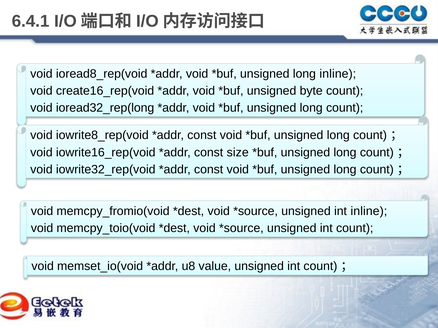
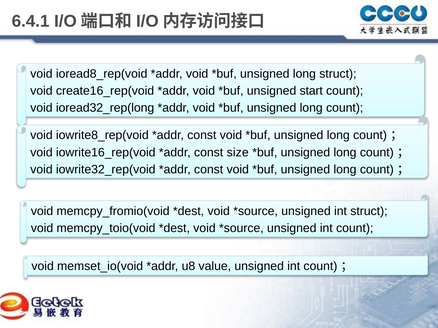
long inline: inline -> struct (338, 74)
byte: byte -> start (311, 91)
int inline: inline -> struct (369, 211)
